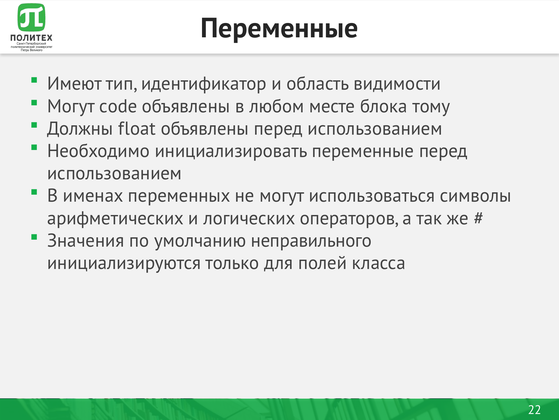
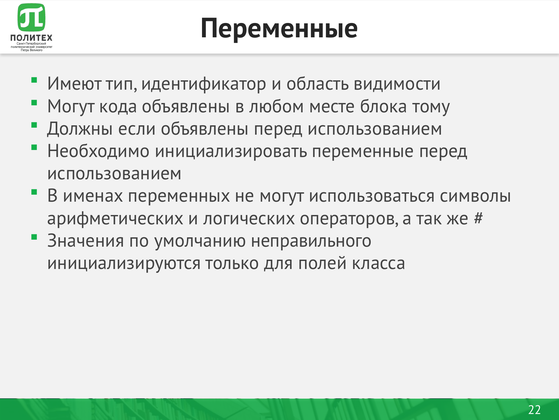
code: code -> кода (118, 106)
float: float -> если (137, 128)
